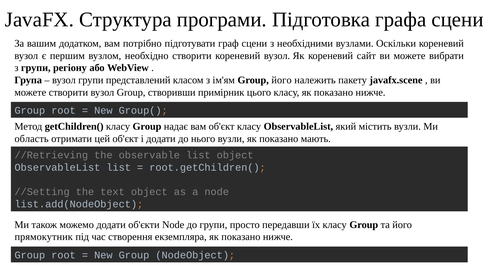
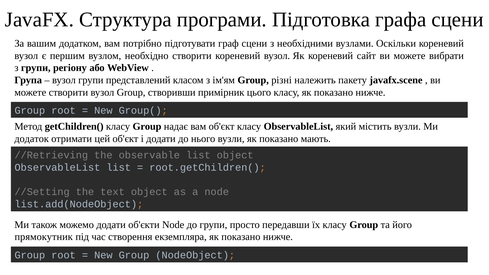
Group його: його -> різні (282, 80)
область: область -> додаток (32, 139)
